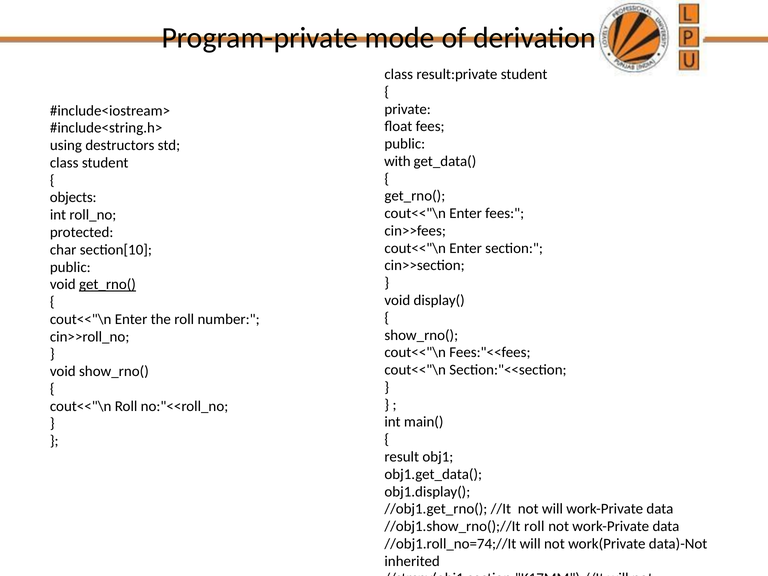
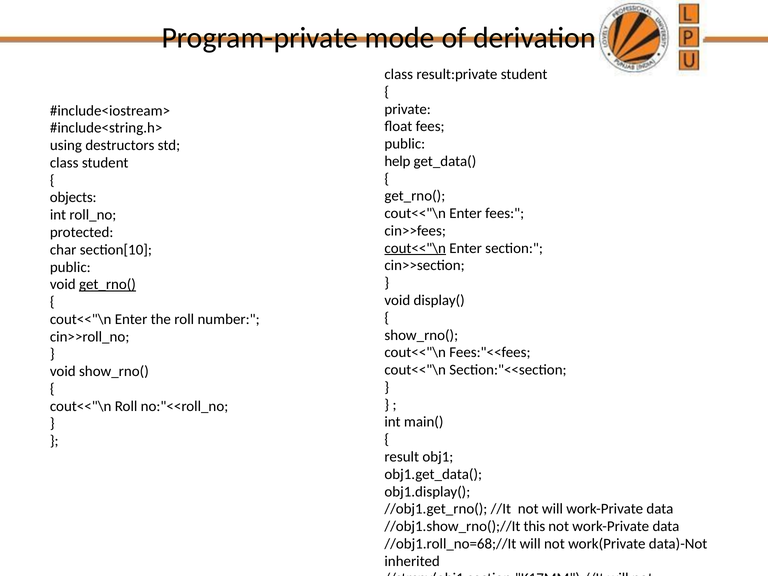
with: with -> help (397, 161)
cout<<"\n underline: none -> present (415, 248)
//obj1.show_rno();//It roll: roll -> this (534, 526)
//obj1.roll_no=74;//It: //obj1.roll_no=74;//It -> //obj1.roll_no=68;//It (450, 544)
